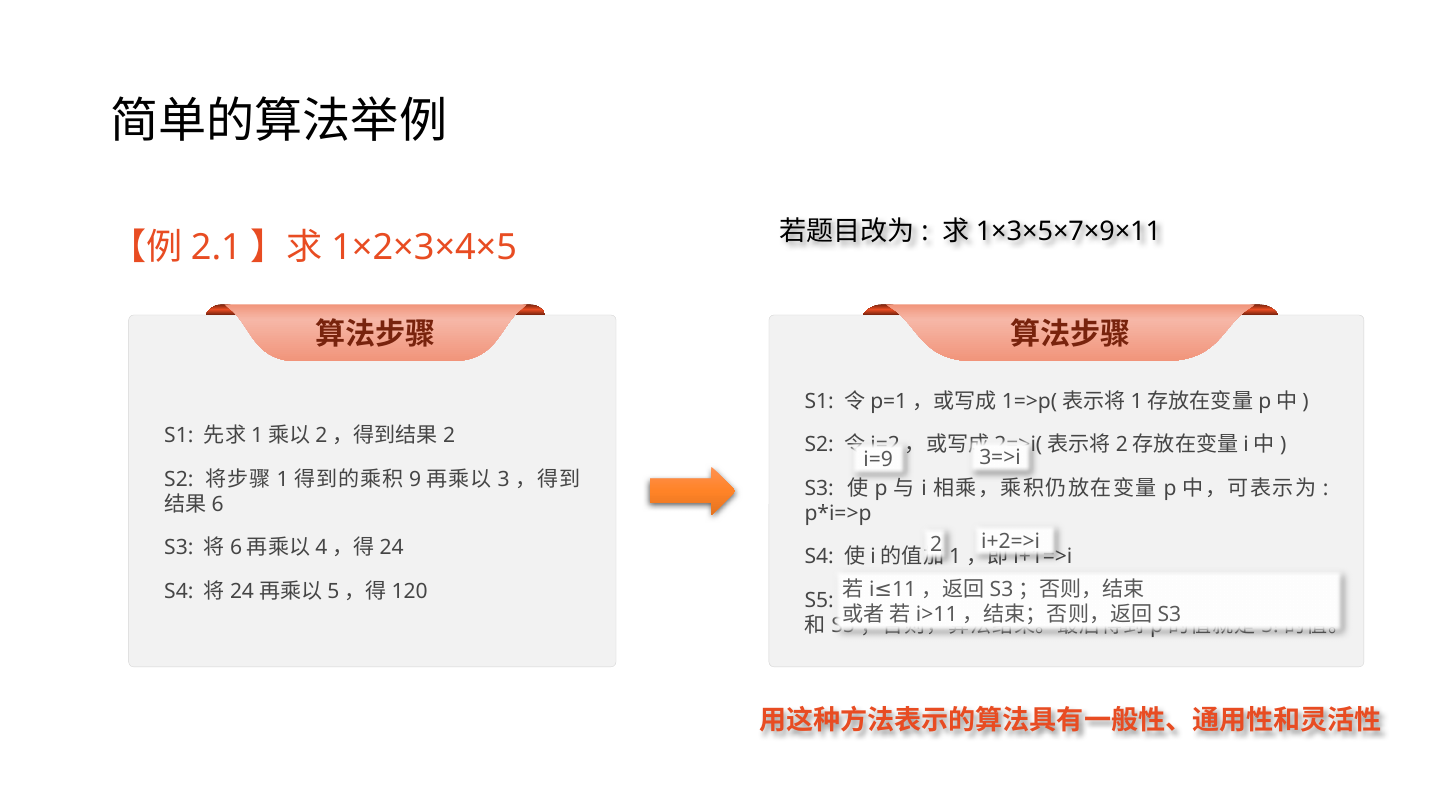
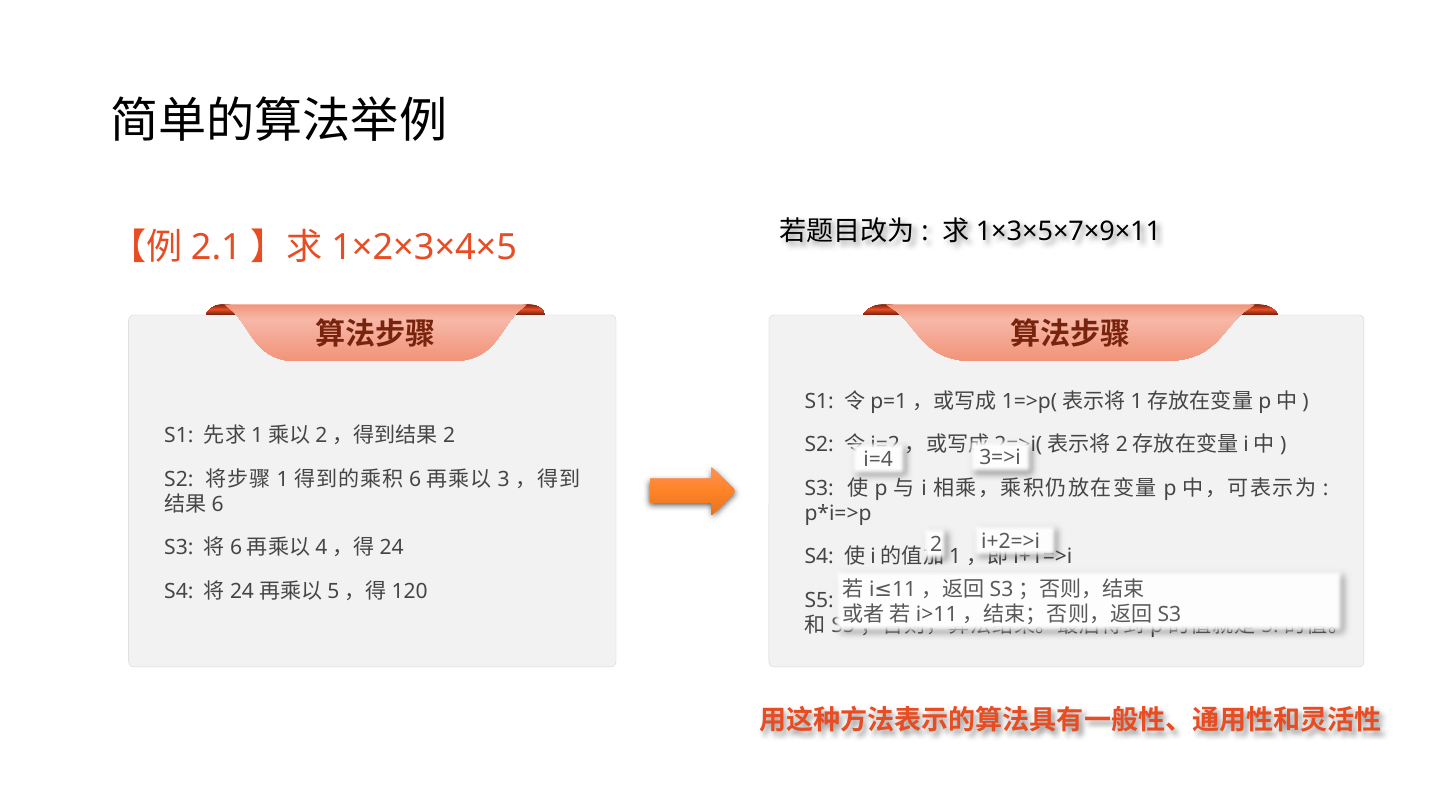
i=9: i=9 -> i=4 (878, 459)
9: 9 -> 6 (415, 479)
